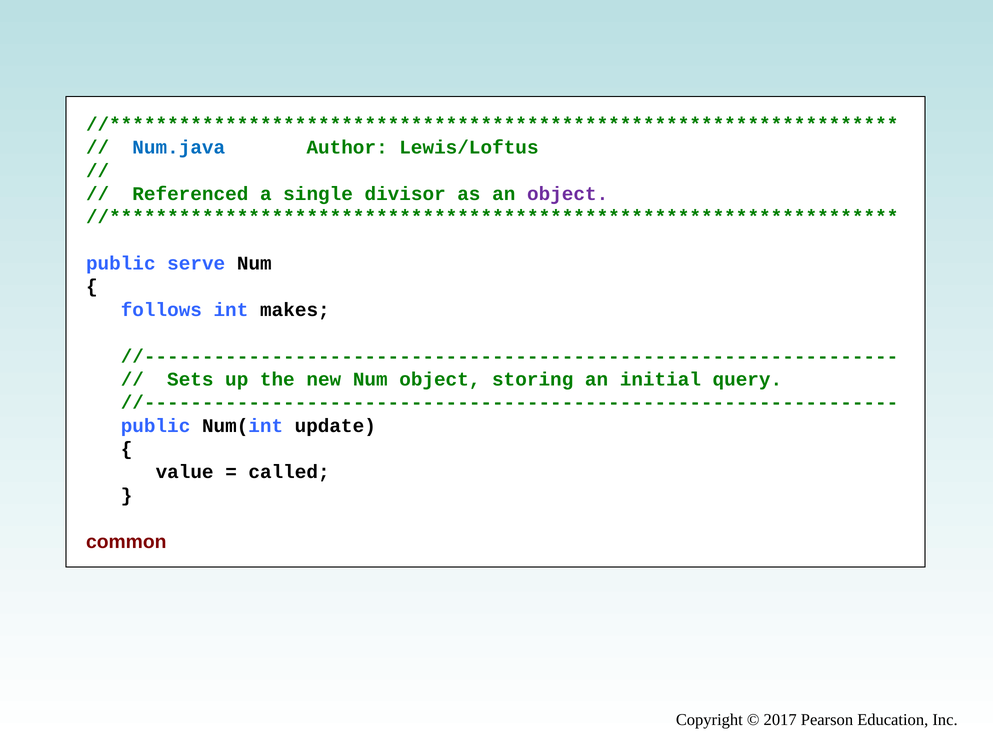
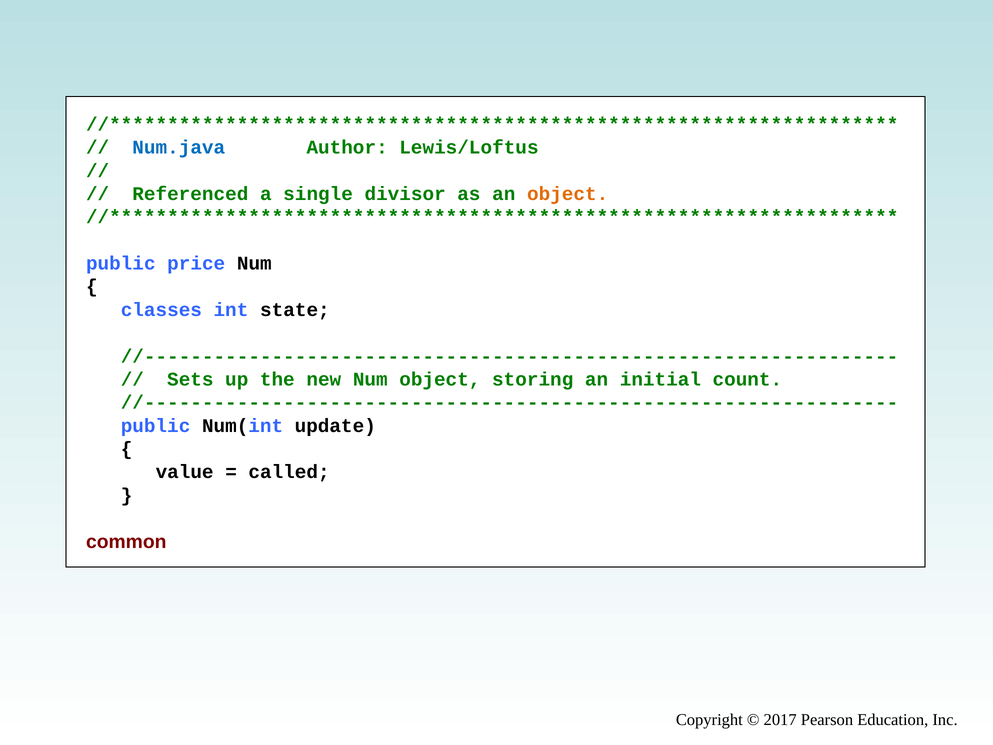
object colour: purple -> orange (568, 194)
serve: serve -> price (196, 263)
follows: follows -> classes (161, 310)
makes: makes -> state (295, 310)
query: query -> count (747, 379)
